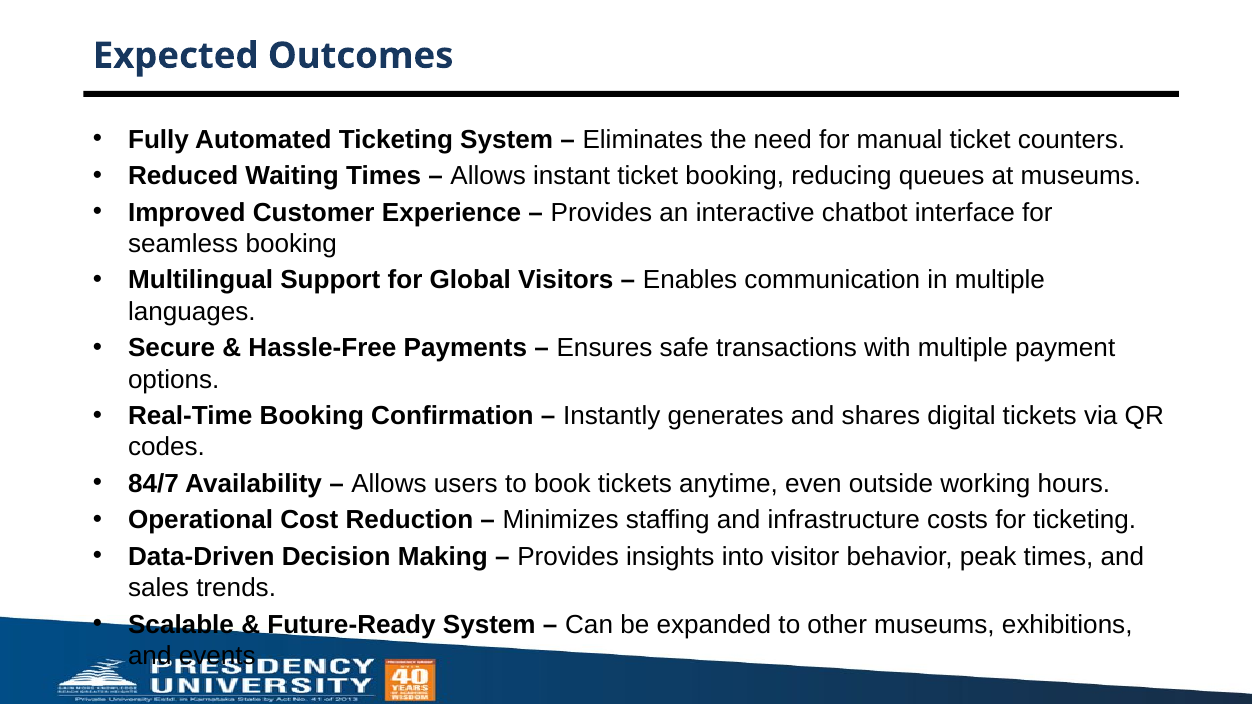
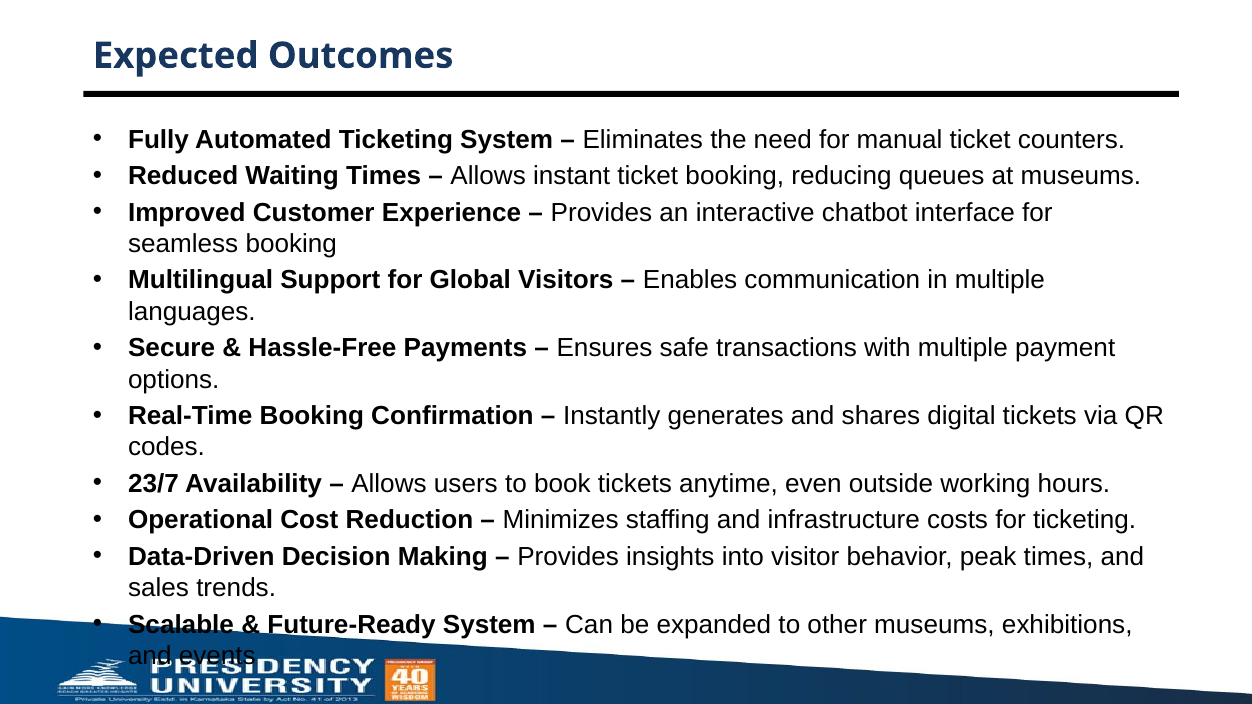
84/7: 84/7 -> 23/7 (153, 484)
